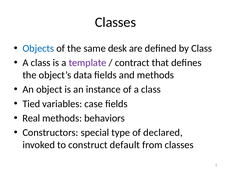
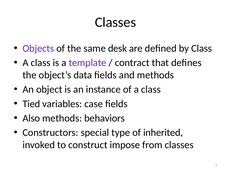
Objects colour: blue -> purple (38, 48)
Real: Real -> Also (31, 118)
declared: declared -> inherited (163, 133)
default: default -> impose (125, 145)
